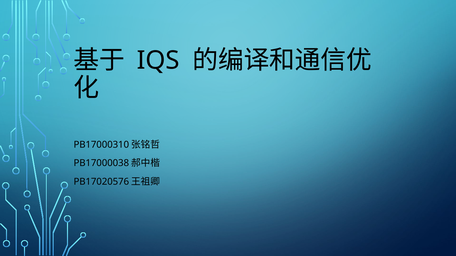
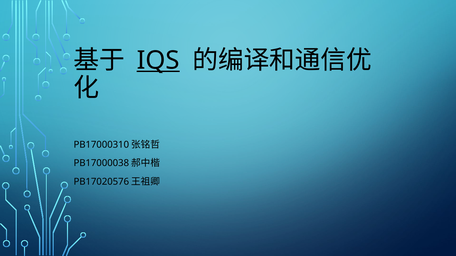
IQS underline: none -> present (158, 61)
